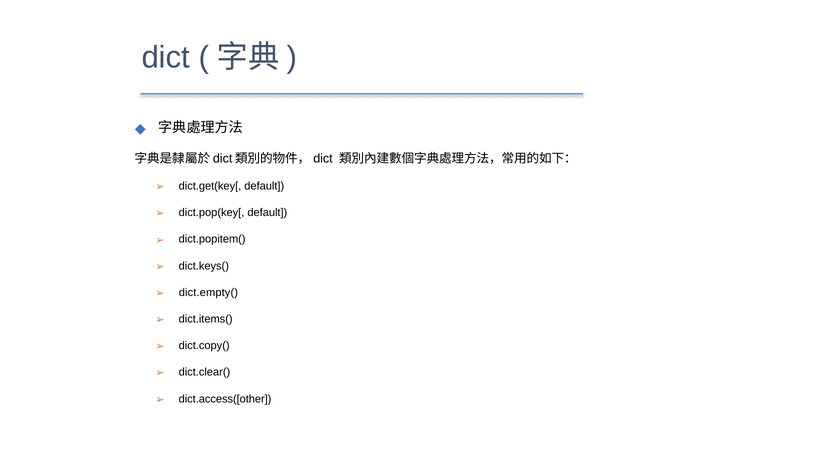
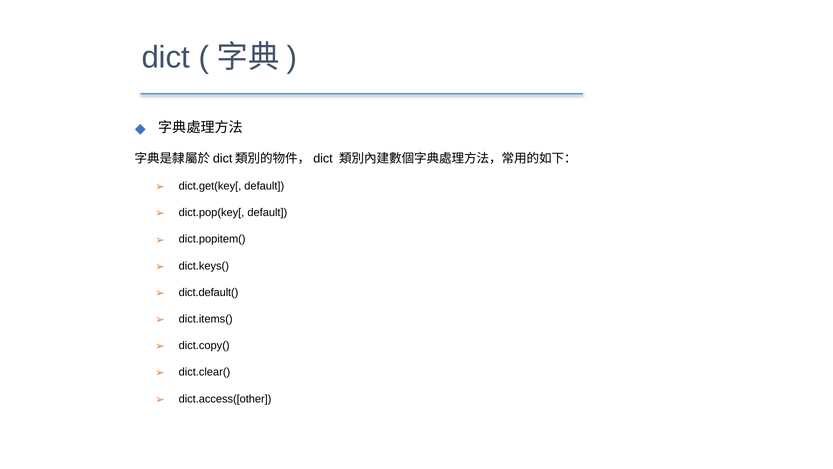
dict.empty(: dict.empty( -> dict.default( (209, 292)
